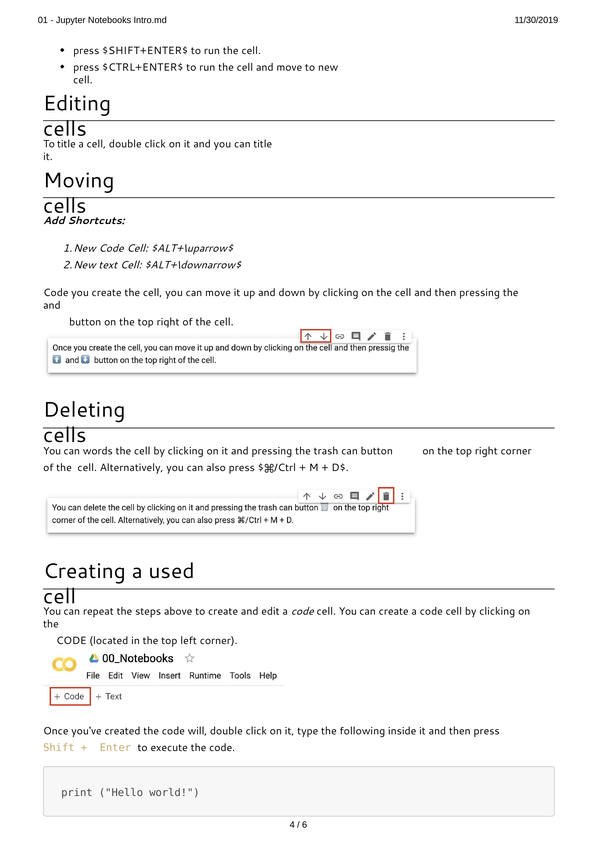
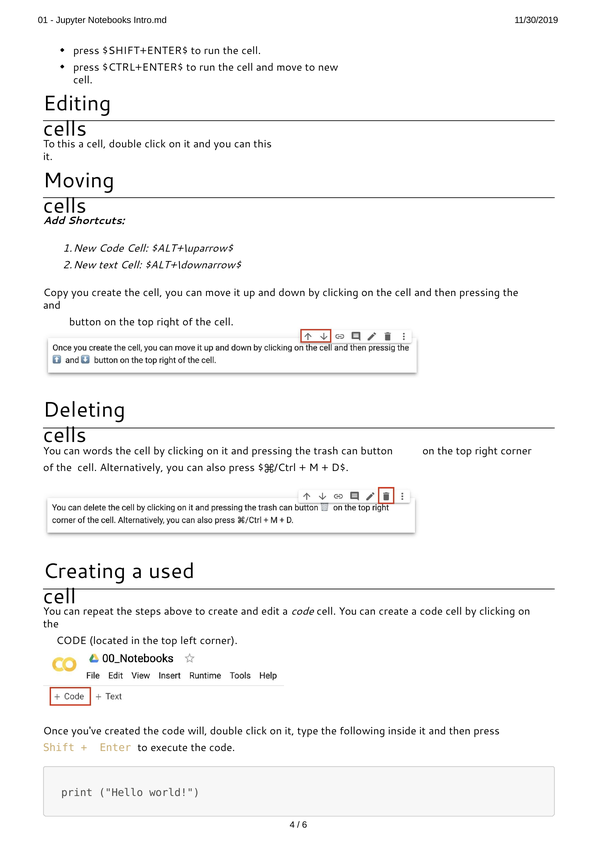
To title: title -> this (66, 144)
can title: title -> this (263, 144)
Code: Code -> Copy (56, 293)
